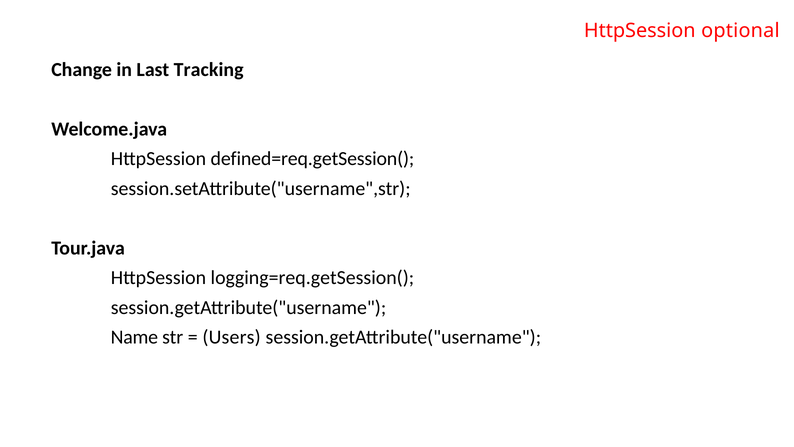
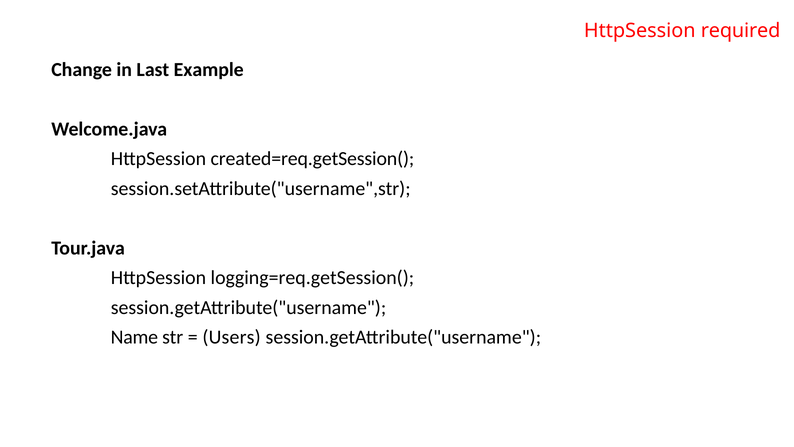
optional: optional -> required (741, 31)
Tracking: Tracking -> Example (209, 70)
defined=req.getSession(: defined=req.getSession( -> created=req.getSession( (312, 159)
